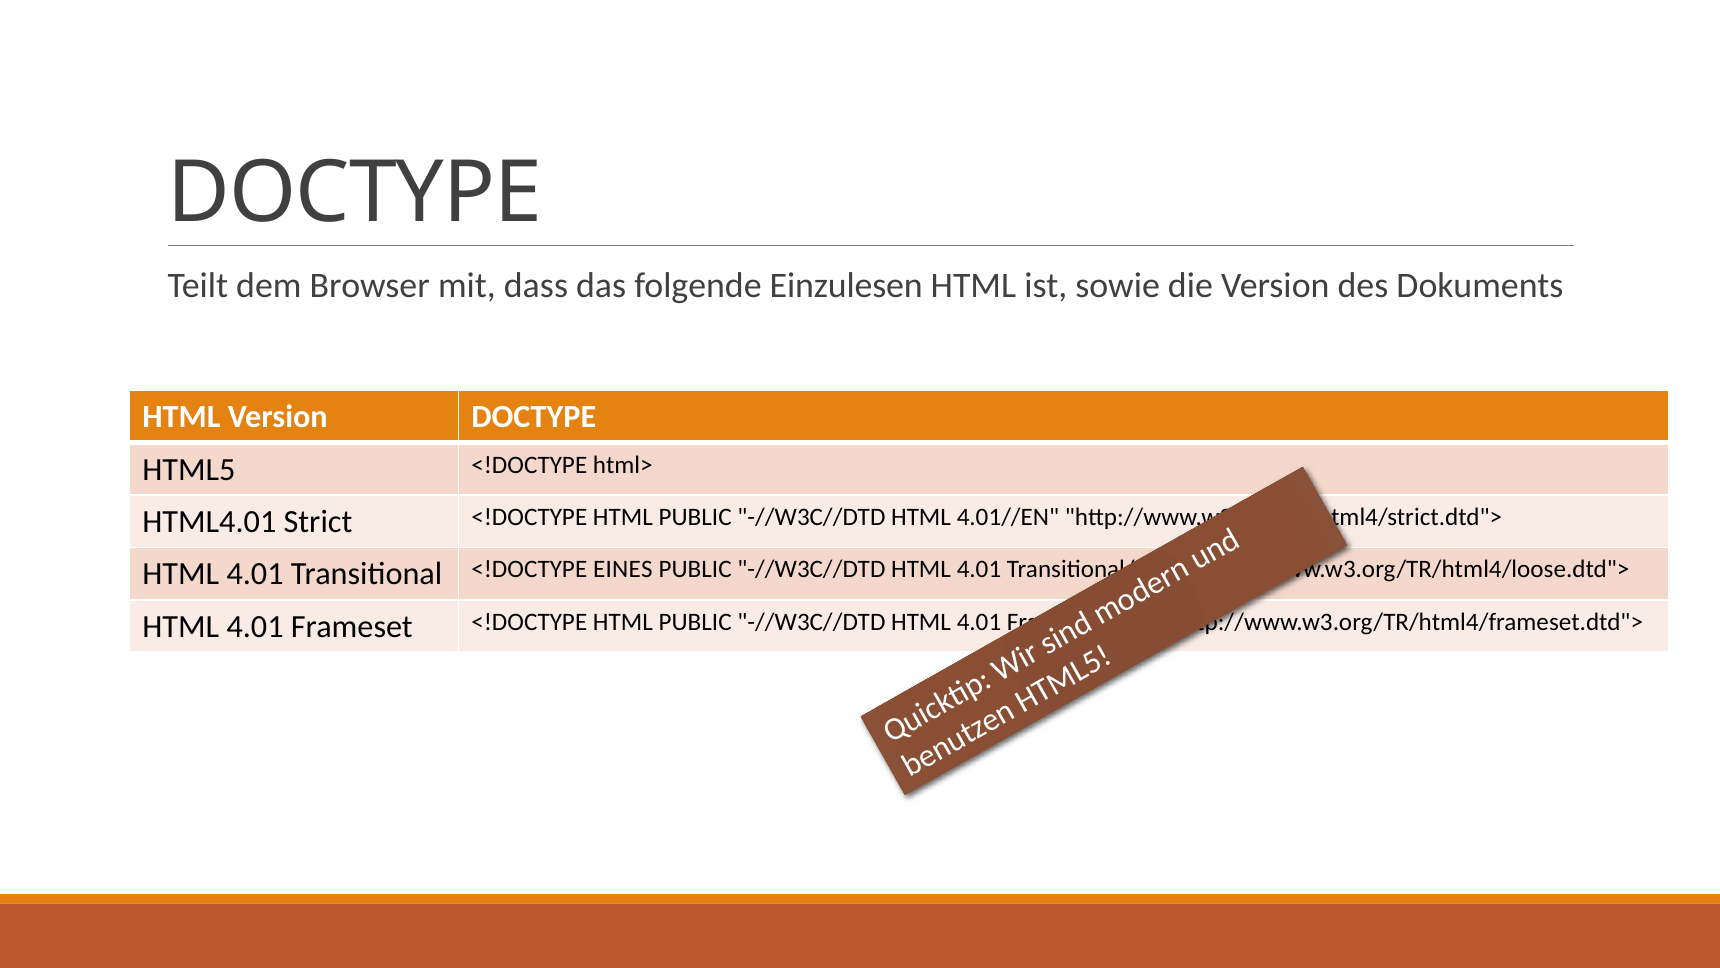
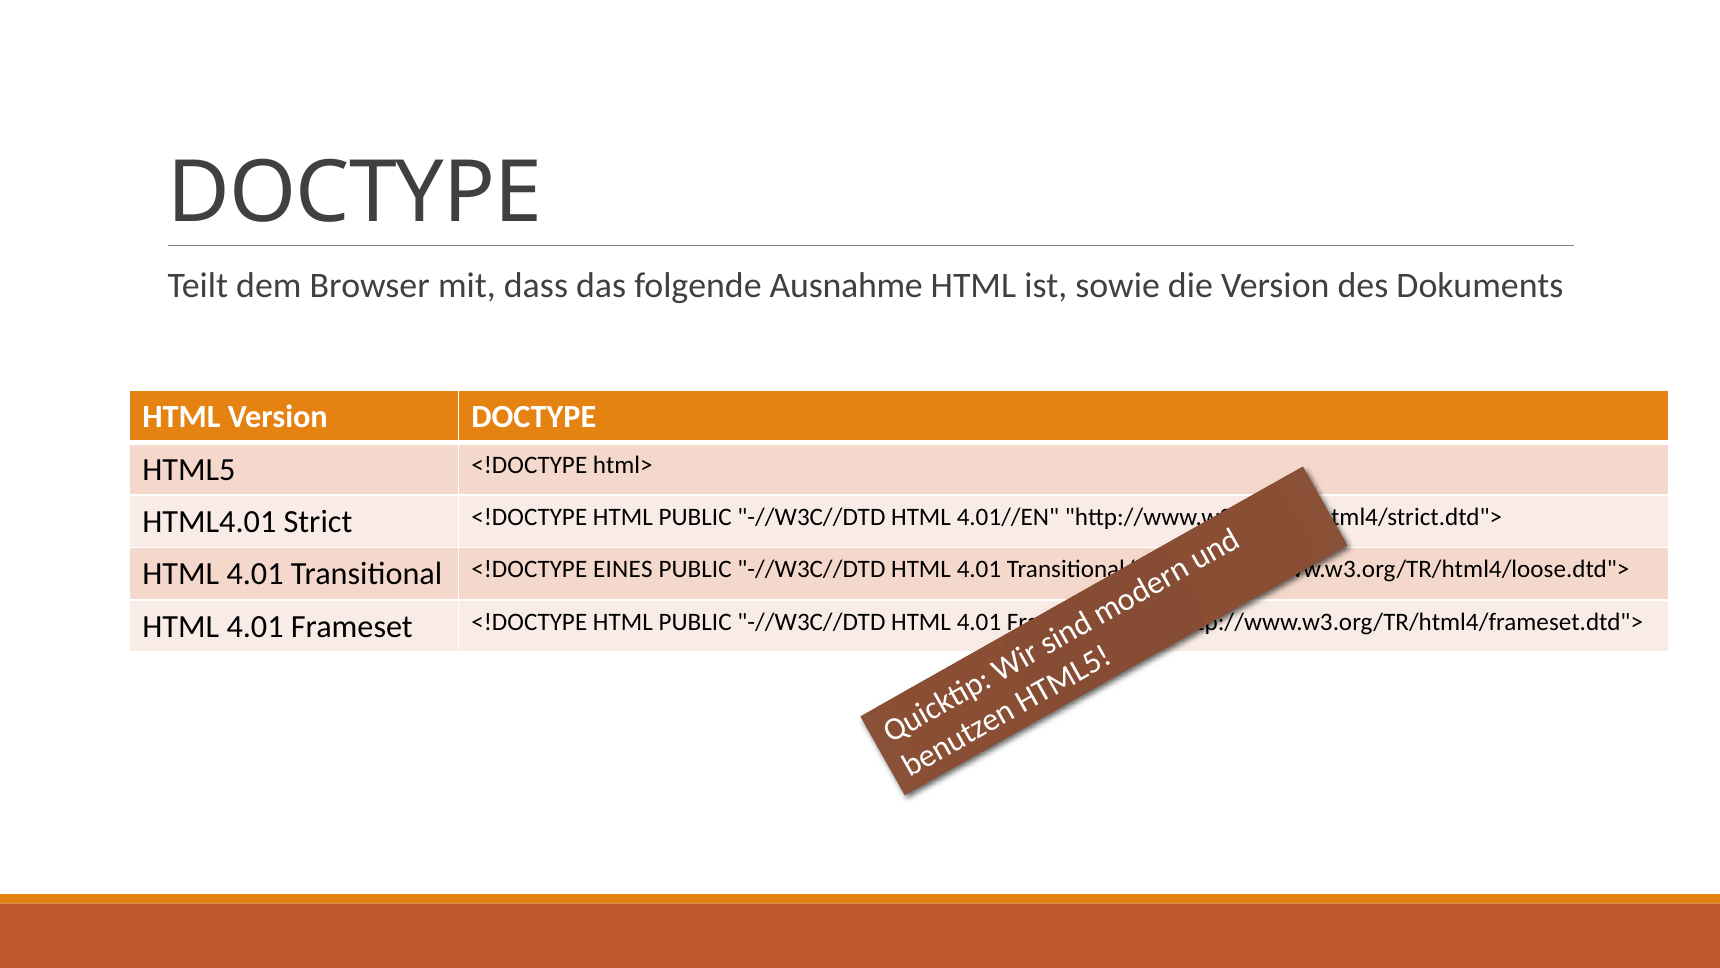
Einzulesen: Einzulesen -> Ausnahme (846, 286)
